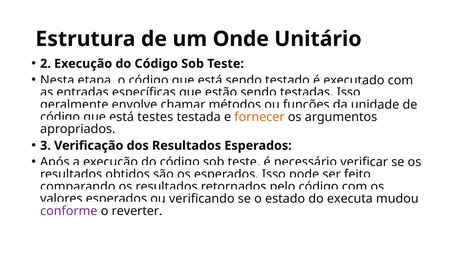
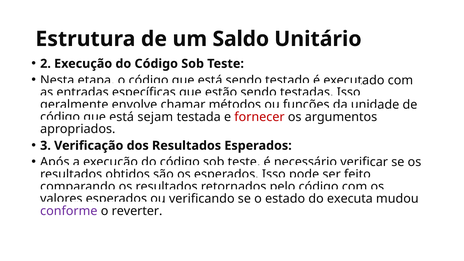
Onde: Onde -> Saldo (241, 39)
testes: testes -> sejam (155, 117)
fornecer colour: orange -> red (259, 117)
